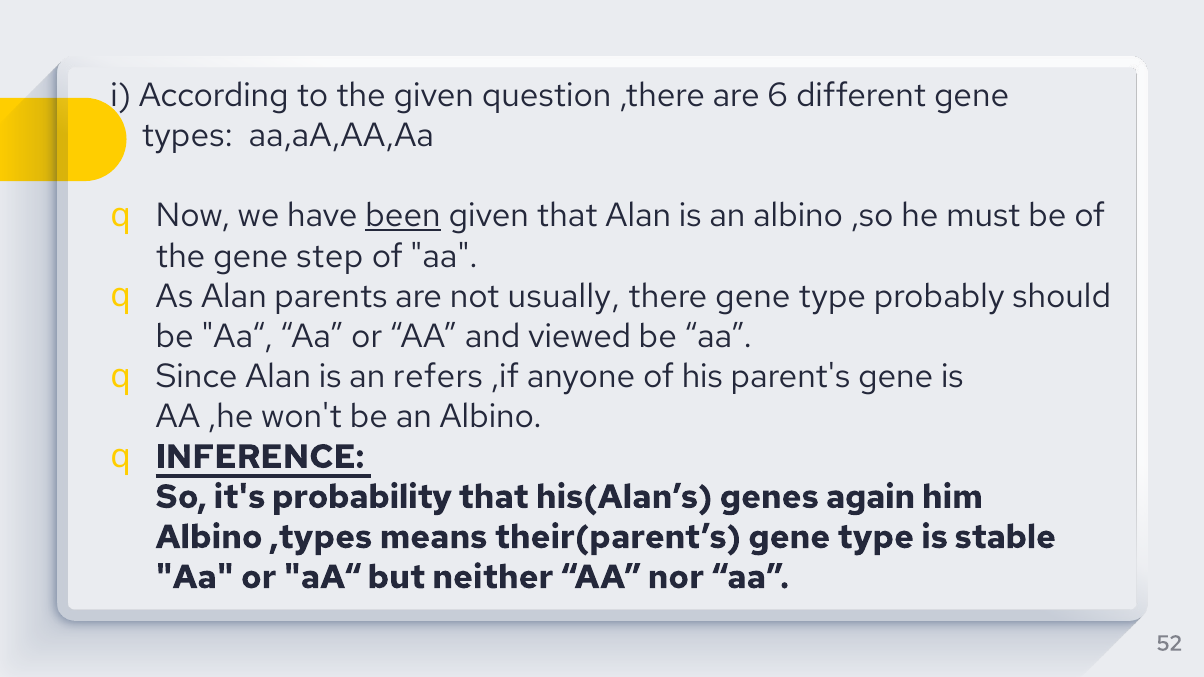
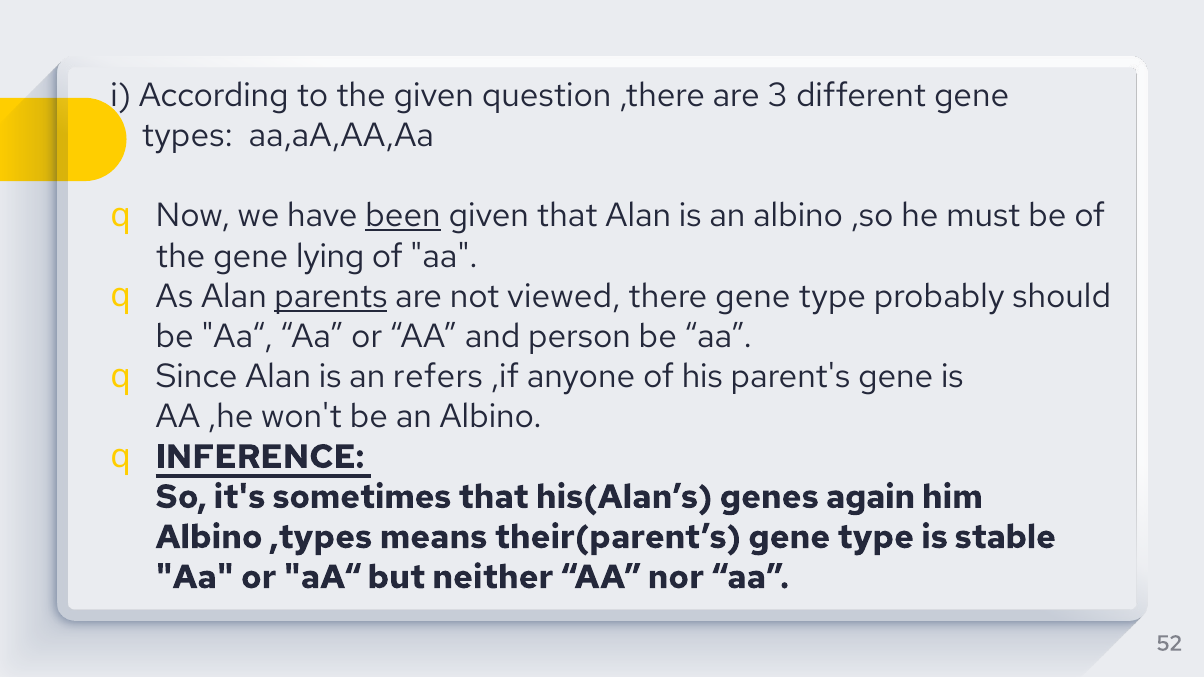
6: 6 -> 3 (778, 96)
step: step -> lying (330, 256)
parents underline: none -> present (331, 296)
usually: usually -> viewed (564, 296)
viewed: viewed -> person (580, 336)
probability: probability -> sometimes (362, 497)
